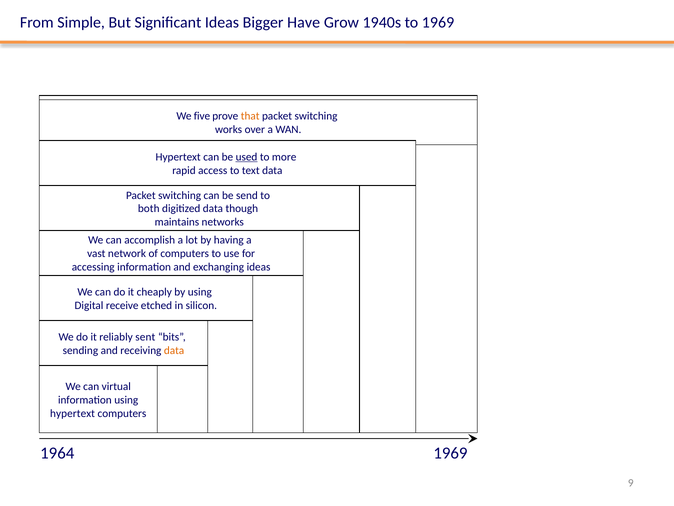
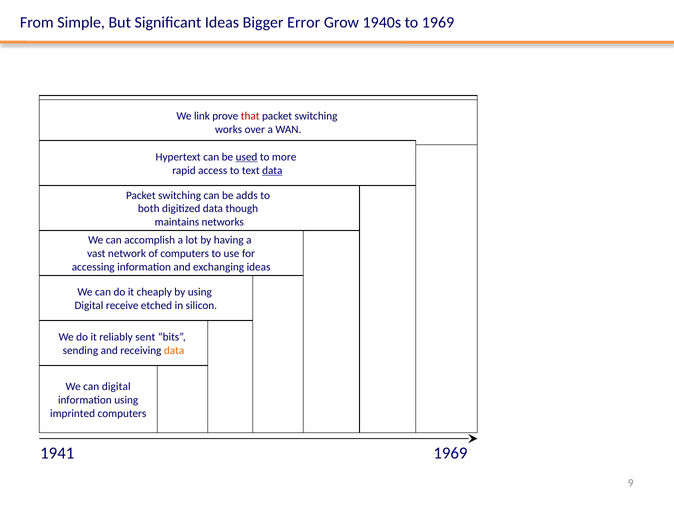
Have: Have -> Error (304, 23)
five: five -> link (202, 116)
that colour: orange -> red (250, 116)
data underline: none -> present (272, 170)
send: send -> adds (247, 195)
can virtual: virtual -> digital (116, 386)
hypertext: hypertext -> imprinted (73, 413)
1964: 1964 -> 1941 (57, 453)
